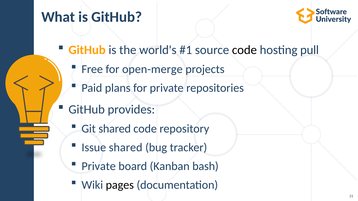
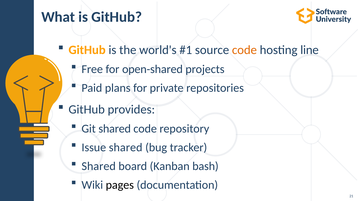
code colour: black -> orange (244, 50)
pull: pull -> line (310, 50)
open-merge: open-merge -> open-shared (152, 69)
Private: Private -> Shared (99, 166)
